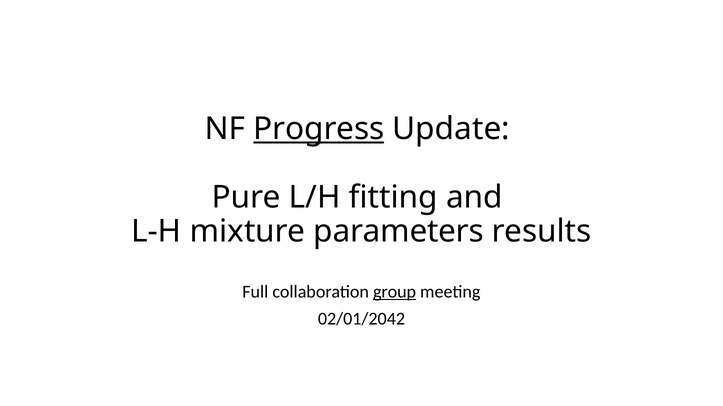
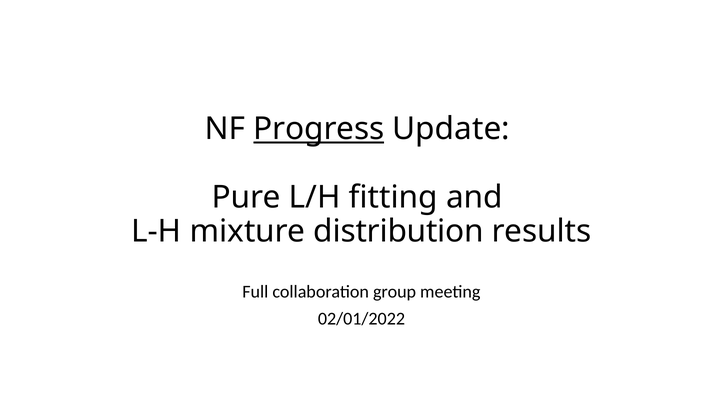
parameters: parameters -> distribution (399, 232)
group underline: present -> none (395, 292)
02/01/2042: 02/01/2042 -> 02/01/2022 (361, 319)
